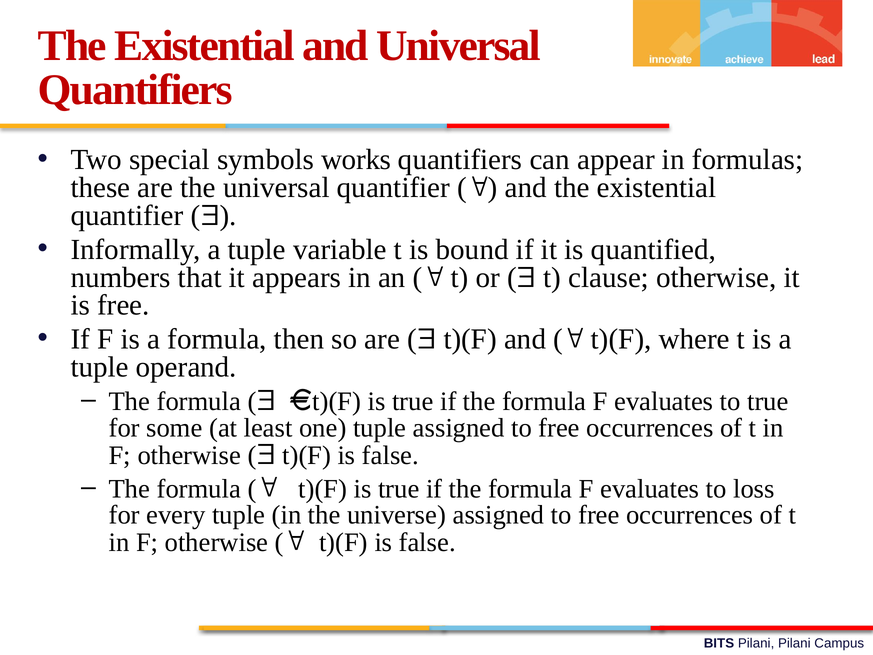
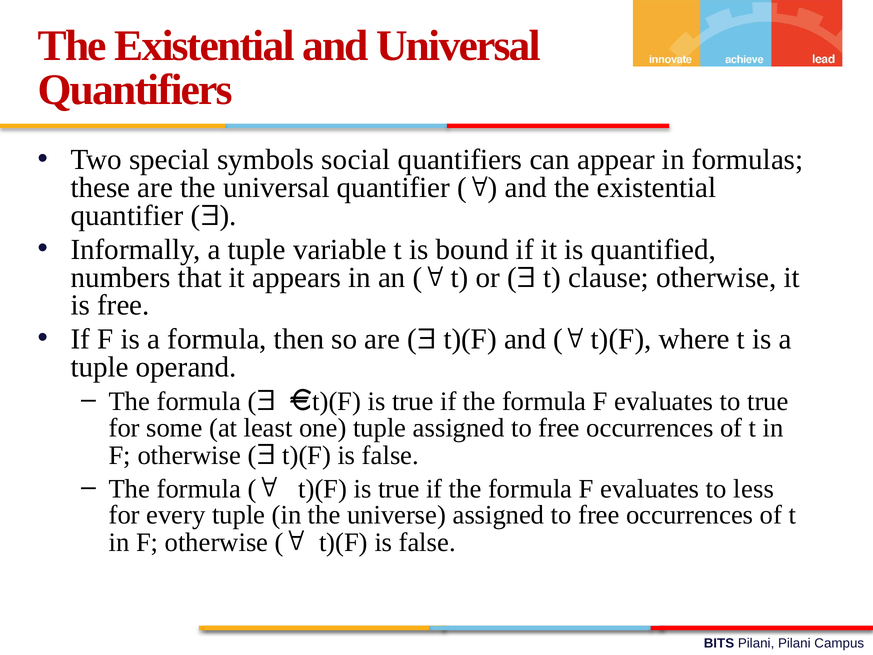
works: works -> social (356, 160)
loss: loss -> less (754, 489)
